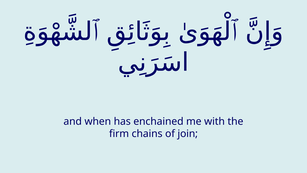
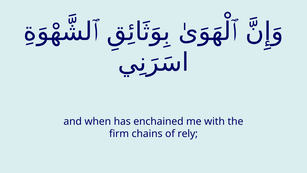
join: join -> rely (188, 133)
